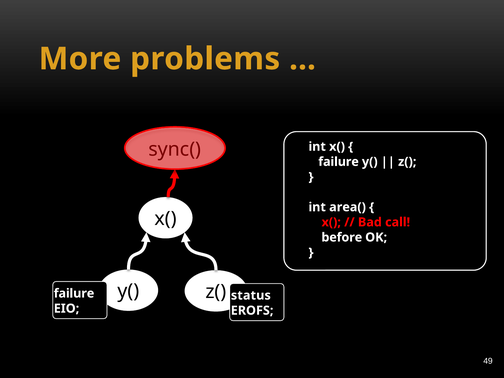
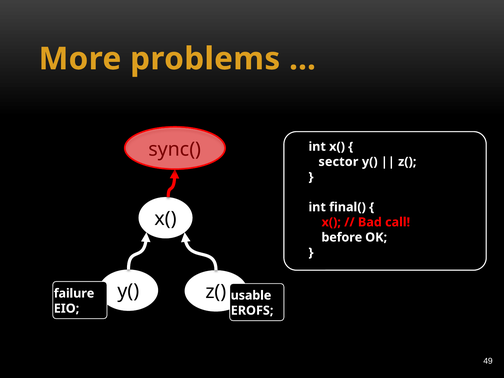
failure: failure -> sector (338, 162)
area(: area( -> final( (348, 207)
status: status -> usable (251, 295)
